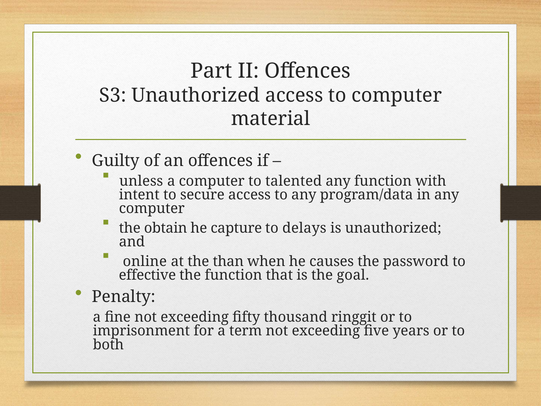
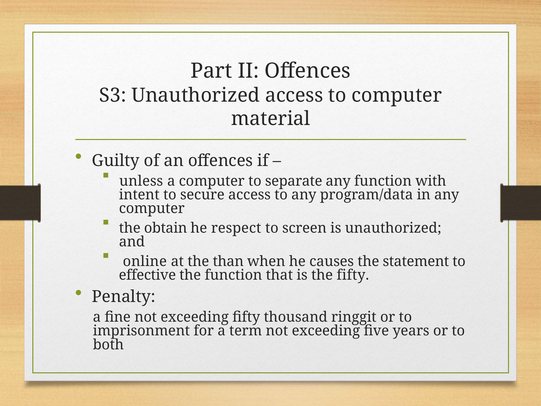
talented: talented -> separate (294, 181)
capture: capture -> respect (236, 228)
delays: delays -> screen (304, 228)
password: password -> statement (416, 261)
the goal: goal -> fifty (353, 275)
